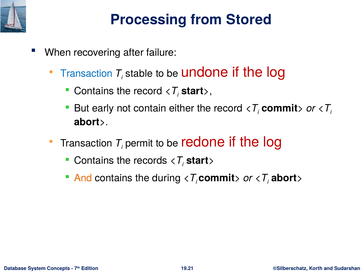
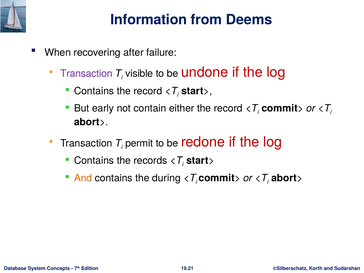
Processing: Processing -> Information (149, 20)
Stored: Stored -> Deems (249, 20)
Transaction colour: blue -> purple (86, 74)
stable: stable -> visible (139, 74)
